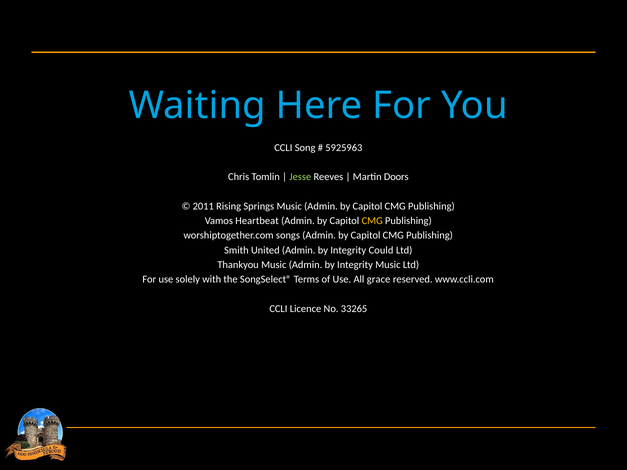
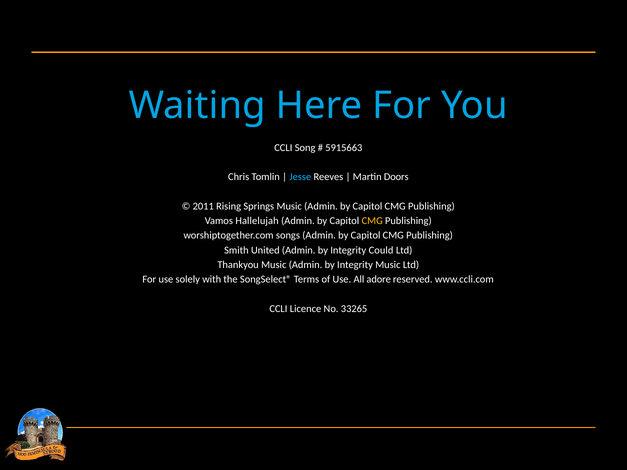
5925963: 5925963 -> 5915663 (344, 148)
Jesse colour: light green -> light blue (300, 177)
Heartbeat: Heartbeat -> Hallelujah (257, 221)
grace: grace -> adore (379, 279)
